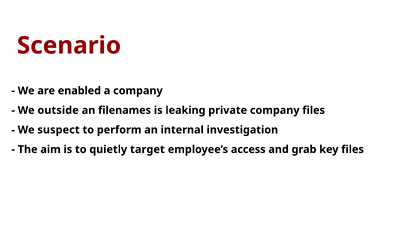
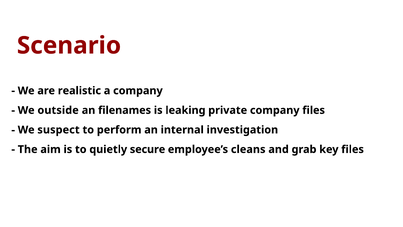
enabled: enabled -> realistic (79, 91)
target: target -> secure (148, 149)
access: access -> cleans (248, 149)
